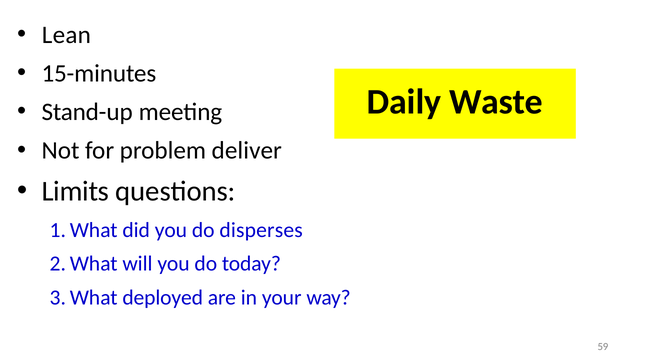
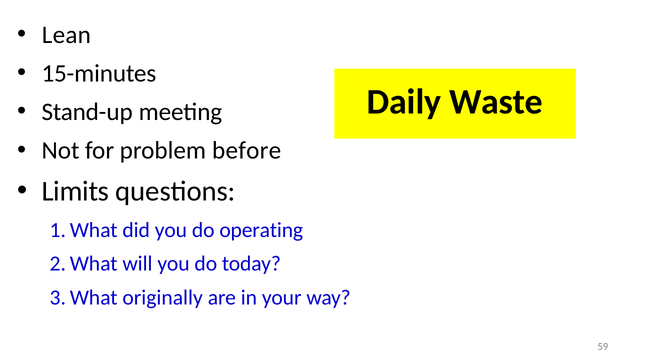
deliver: deliver -> before (247, 151)
disperses: disperses -> operating (261, 230)
deployed: deployed -> originally (163, 298)
